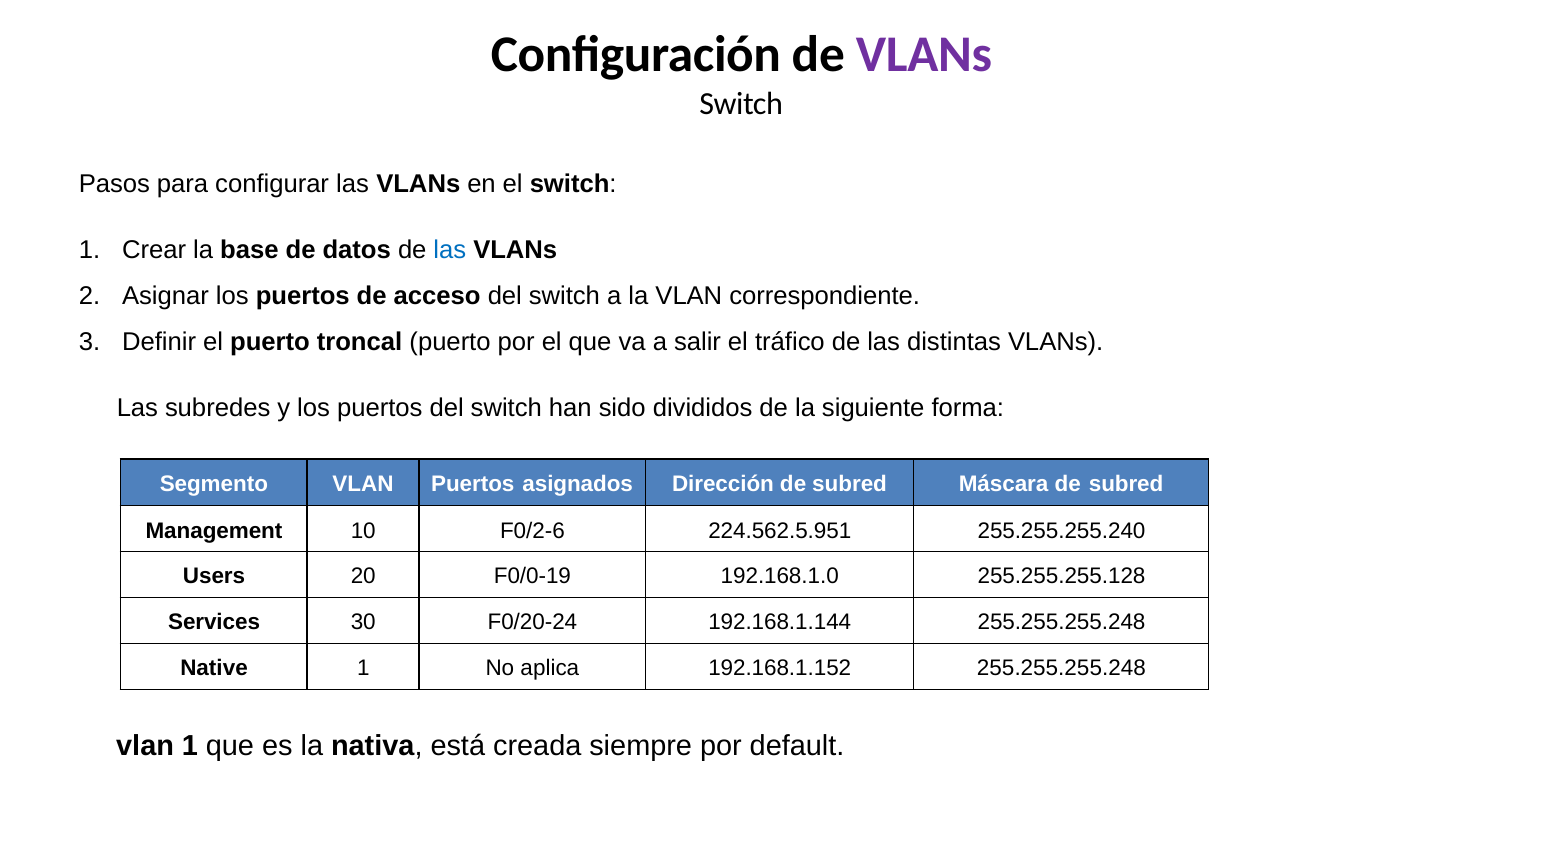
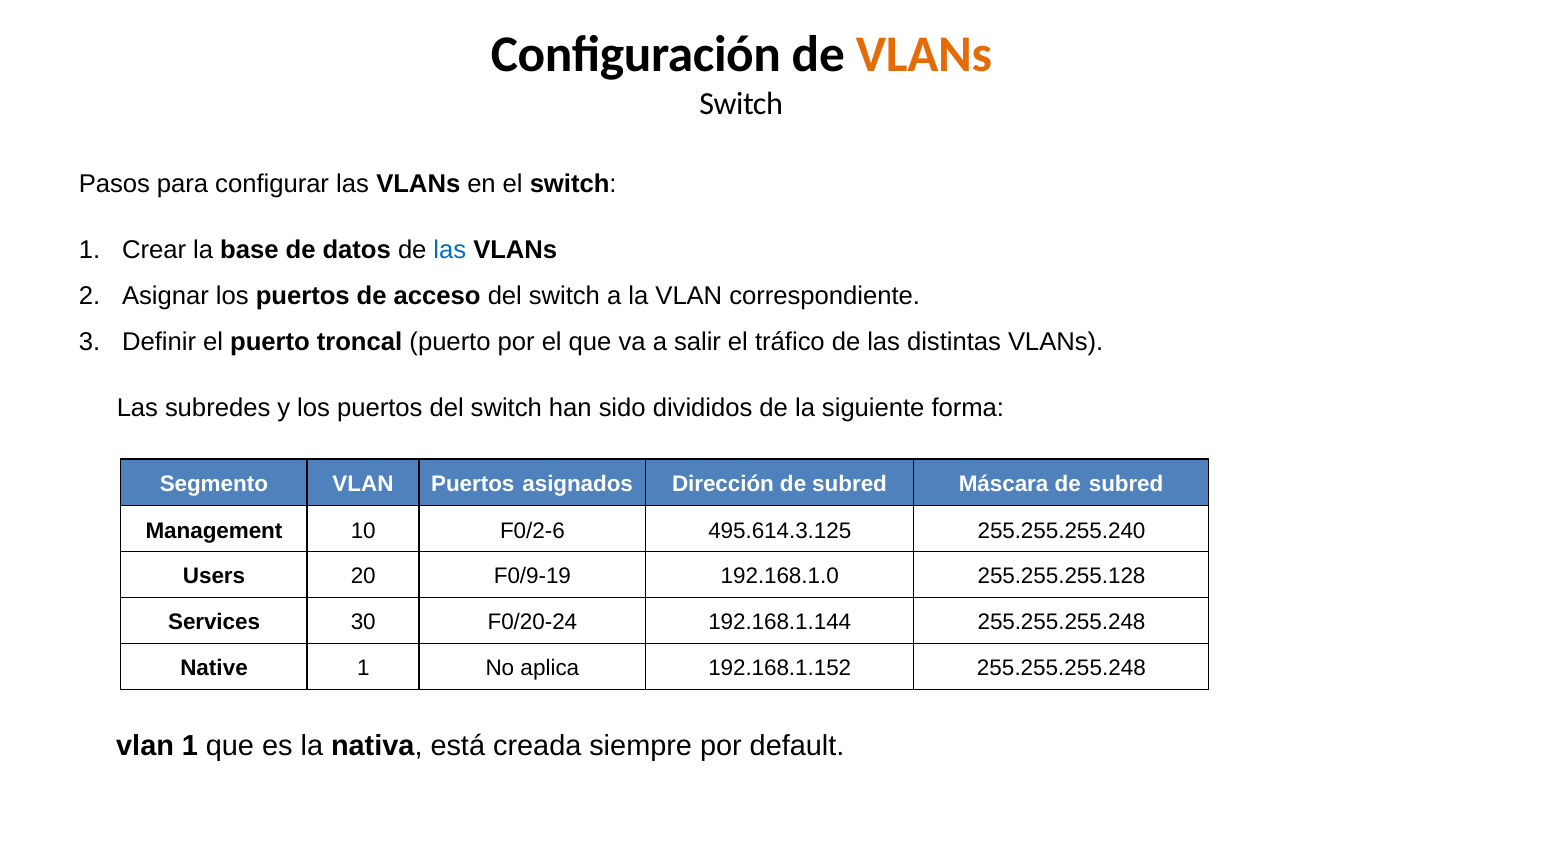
VLANs colour: purple -> orange (924, 55)
224.562.5.951: 224.562.5.951 -> 495.614.3.125 (780, 531)
F0/0-19: F0/0-19 -> F0/9-19 (532, 576)
